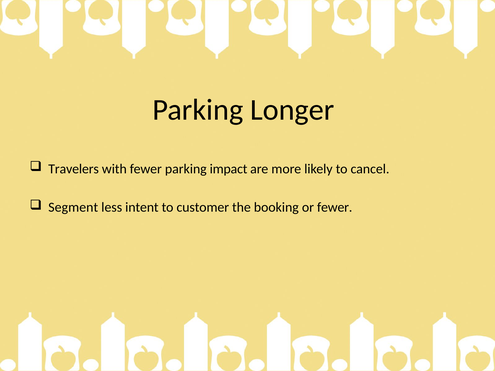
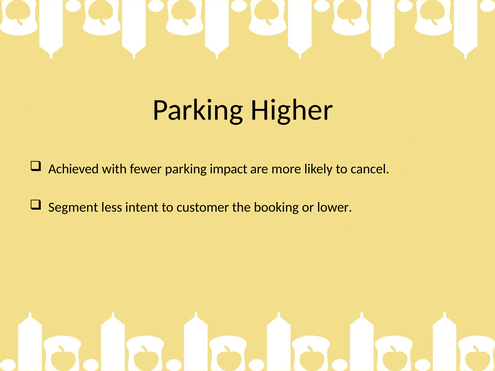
Longer: Longer -> Higher (292, 110)
Travelers: Travelers -> Achieved (74, 169)
or fewer: fewer -> lower (335, 208)
